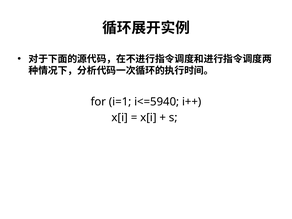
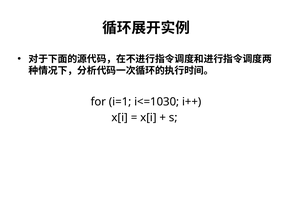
i<=5940: i<=5940 -> i<=1030 (157, 102)
